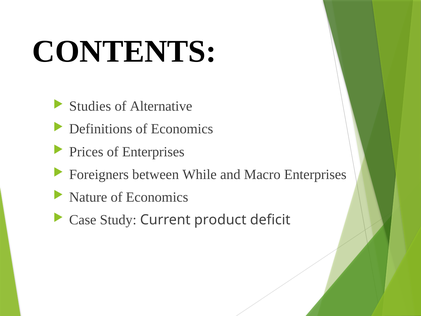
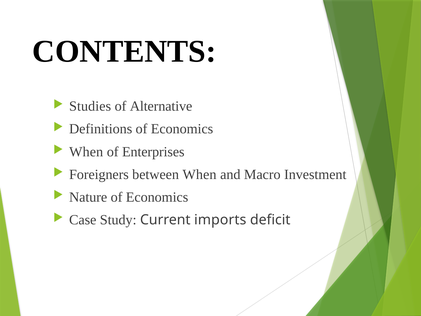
Prices: Prices -> When (86, 152)
between While: While -> When (200, 174)
Macro Enterprises: Enterprises -> Investment (315, 174)
product: product -> imports (220, 220)
